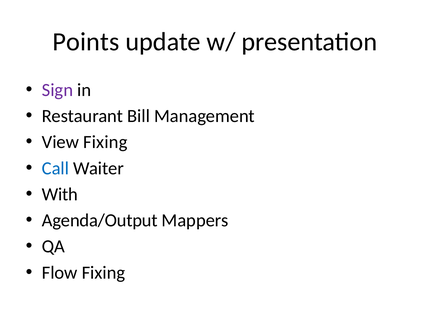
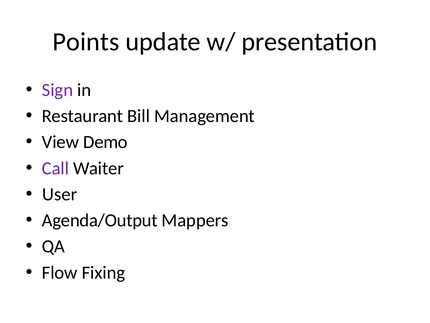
View Fixing: Fixing -> Demo (105, 142)
Call colour: blue -> purple (56, 168)
With: With -> User (60, 194)
